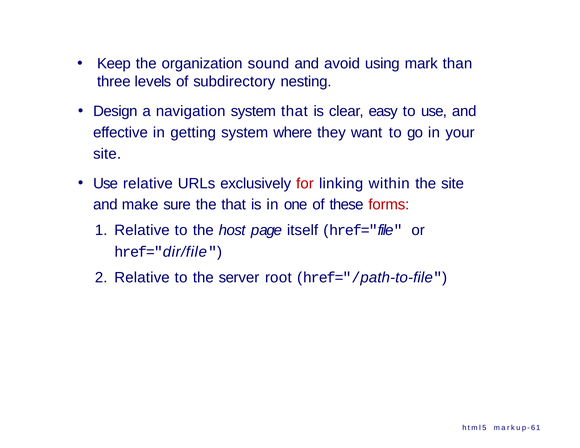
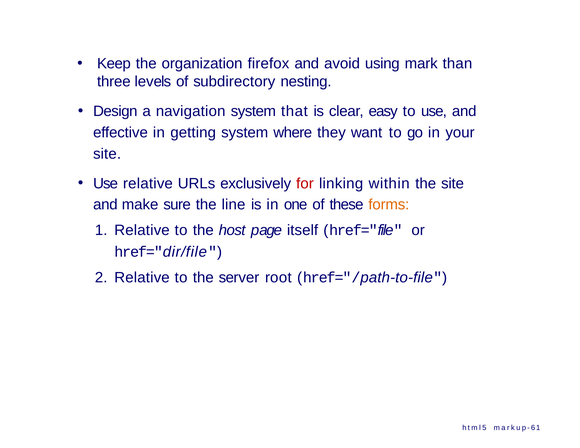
sound: sound -> firefox (268, 64)
the that: that -> line (233, 205)
forms colour: red -> orange (389, 205)
